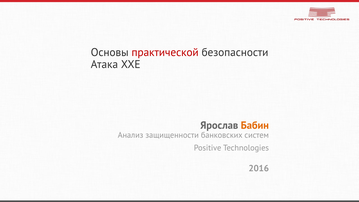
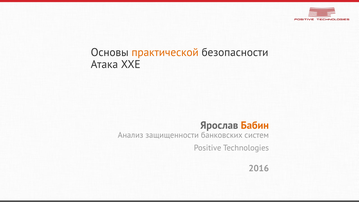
практической colour: red -> orange (165, 52)
